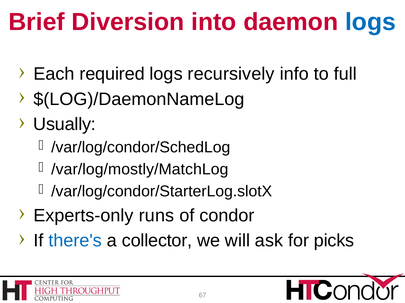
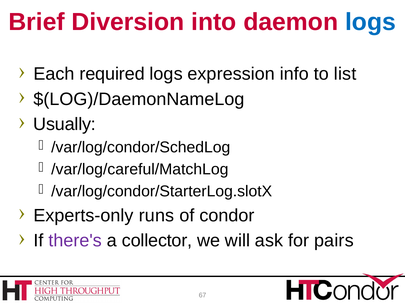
recursively: recursively -> expression (231, 74)
full: full -> list (345, 74)
/var/log/mostly/MatchLog: /var/log/mostly/MatchLog -> /var/log/careful/MatchLog (140, 170)
there's colour: blue -> purple (75, 241)
picks: picks -> pairs (334, 241)
